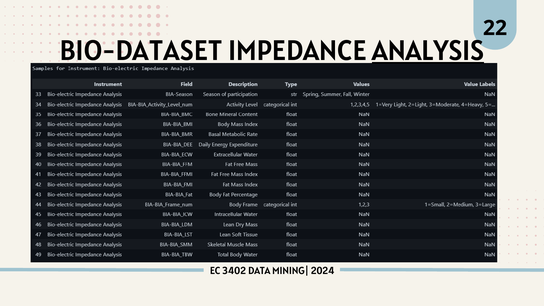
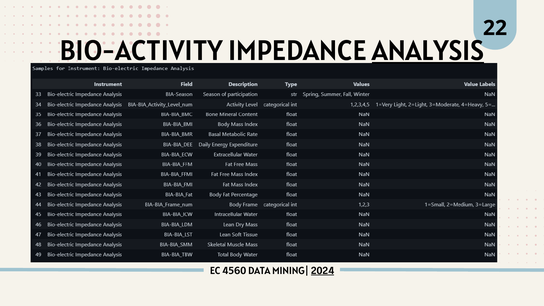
BIO-DATASET: BIO-DATASET -> BIO-ACTIVITY (141, 51)
3402: 3402 -> 4560 (234, 271)
2024 underline: none -> present (323, 271)
